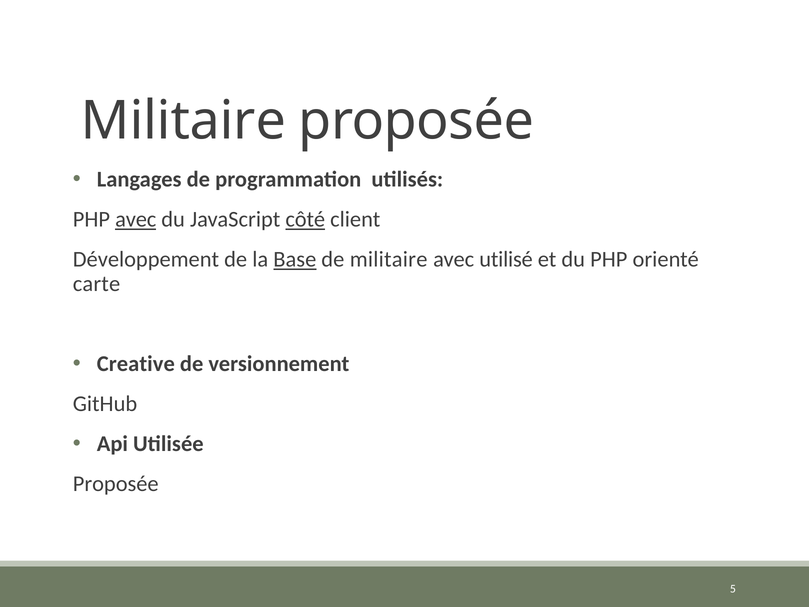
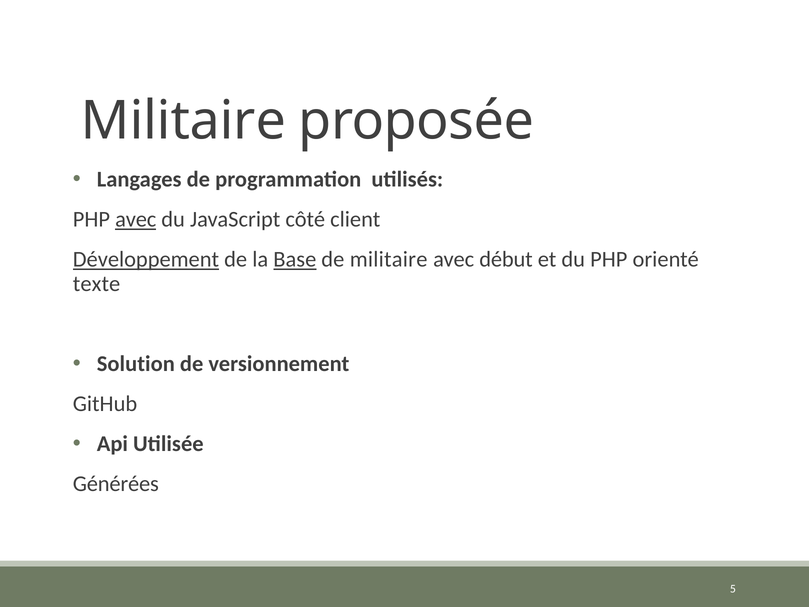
côté underline: present -> none (305, 219)
Développement underline: none -> present (146, 259)
utilisé: utilisé -> début (506, 259)
carte: carte -> texte (97, 284)
Creative: Creative -> Solution (136, 364)
Proposée: Proposée -> Générées (116, 484)
